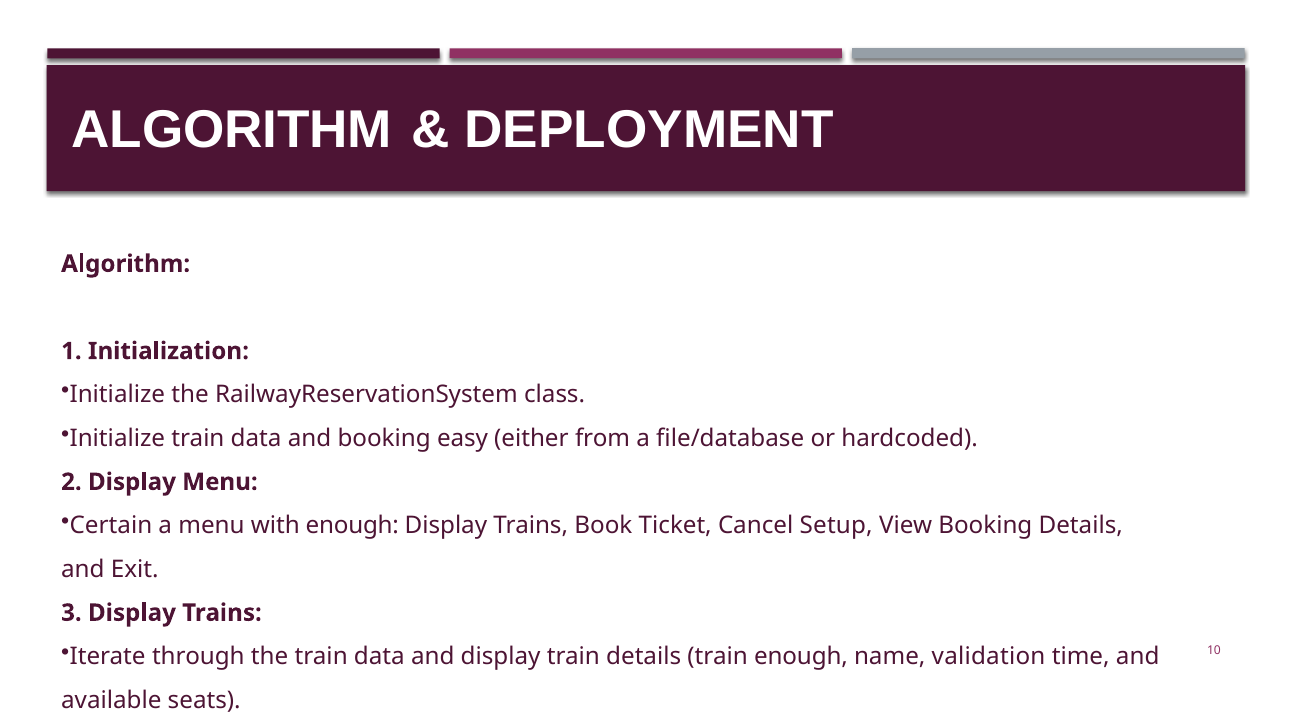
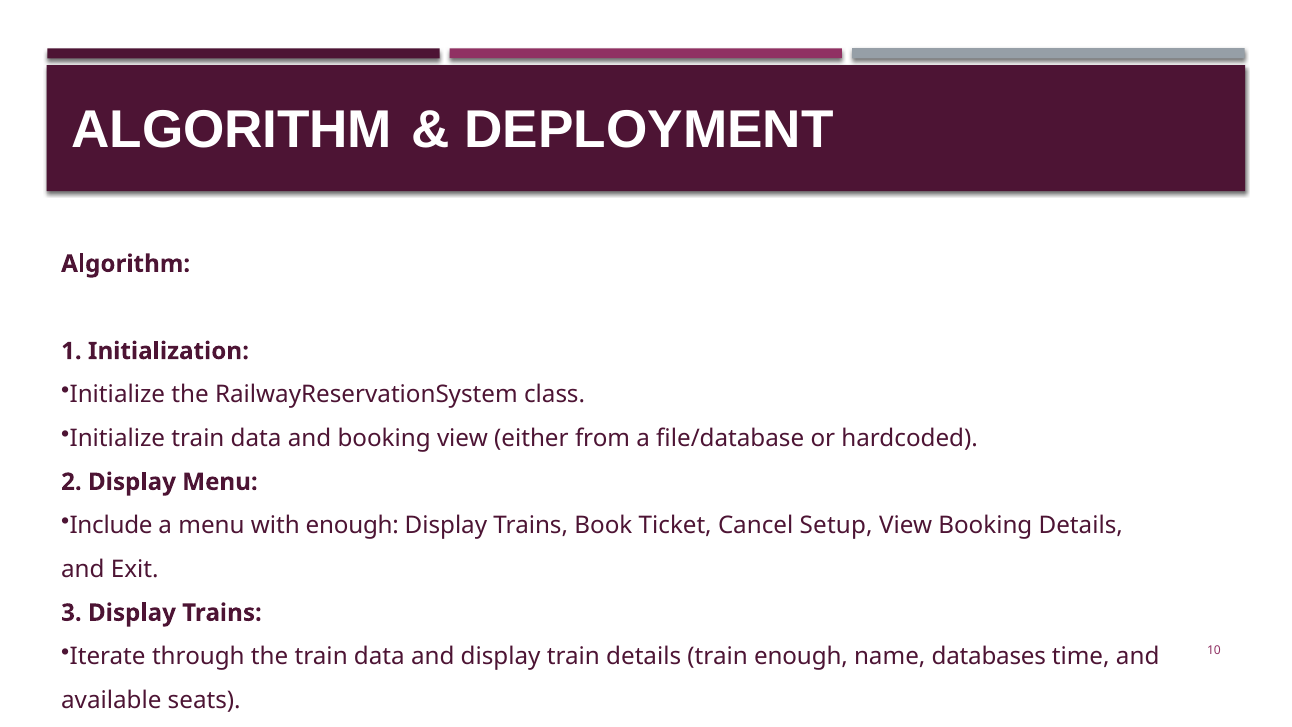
booking easy: easy -> view (463, 438)
Certain: Certain -> Include (111, 525)
validation: validation -> databases (989, 656)
